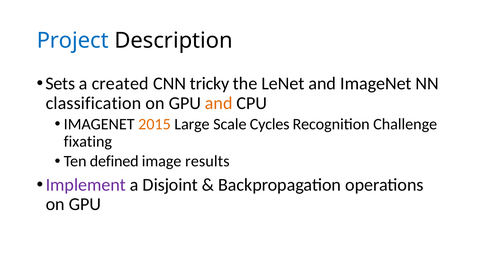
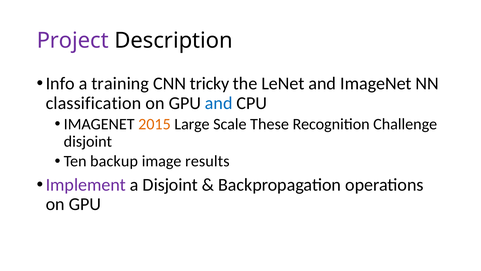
Project colour: blue -> purple (73, 40)
Sets: Sets -> Info (60, 83)
created: created -> training (120, 83)
and colour: orange -> blue (219, 103)
Cycles: Cycles -> These (270, 124)
fixating: fixating -> disjoint (88, 141)
defined: defined -> backup (114, 161)
